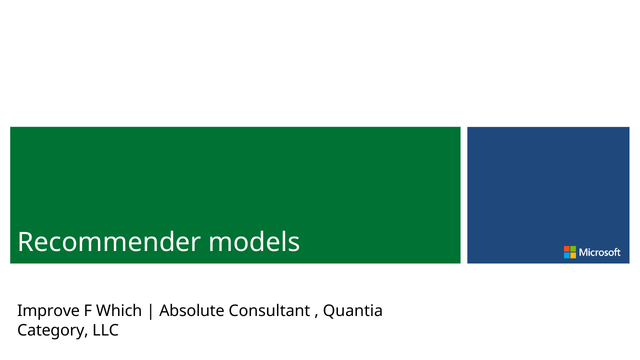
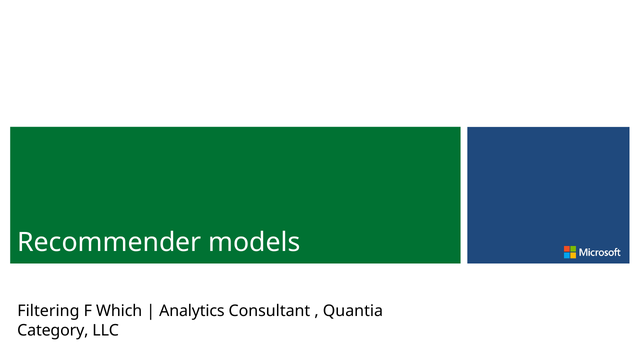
Improve: Improve -> Filtering (48, 311)
Absolute: Absolute -> Analytics (192, 311)
